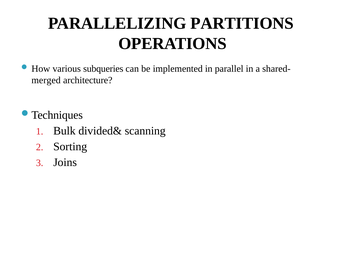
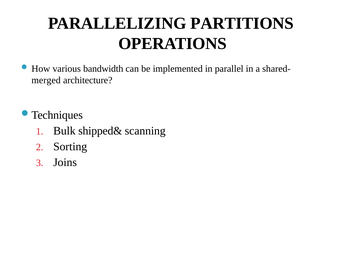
subqueries: subqueries -> bandwidth (103, 69)
divided&: divided& -> shipped& (100, 131)
